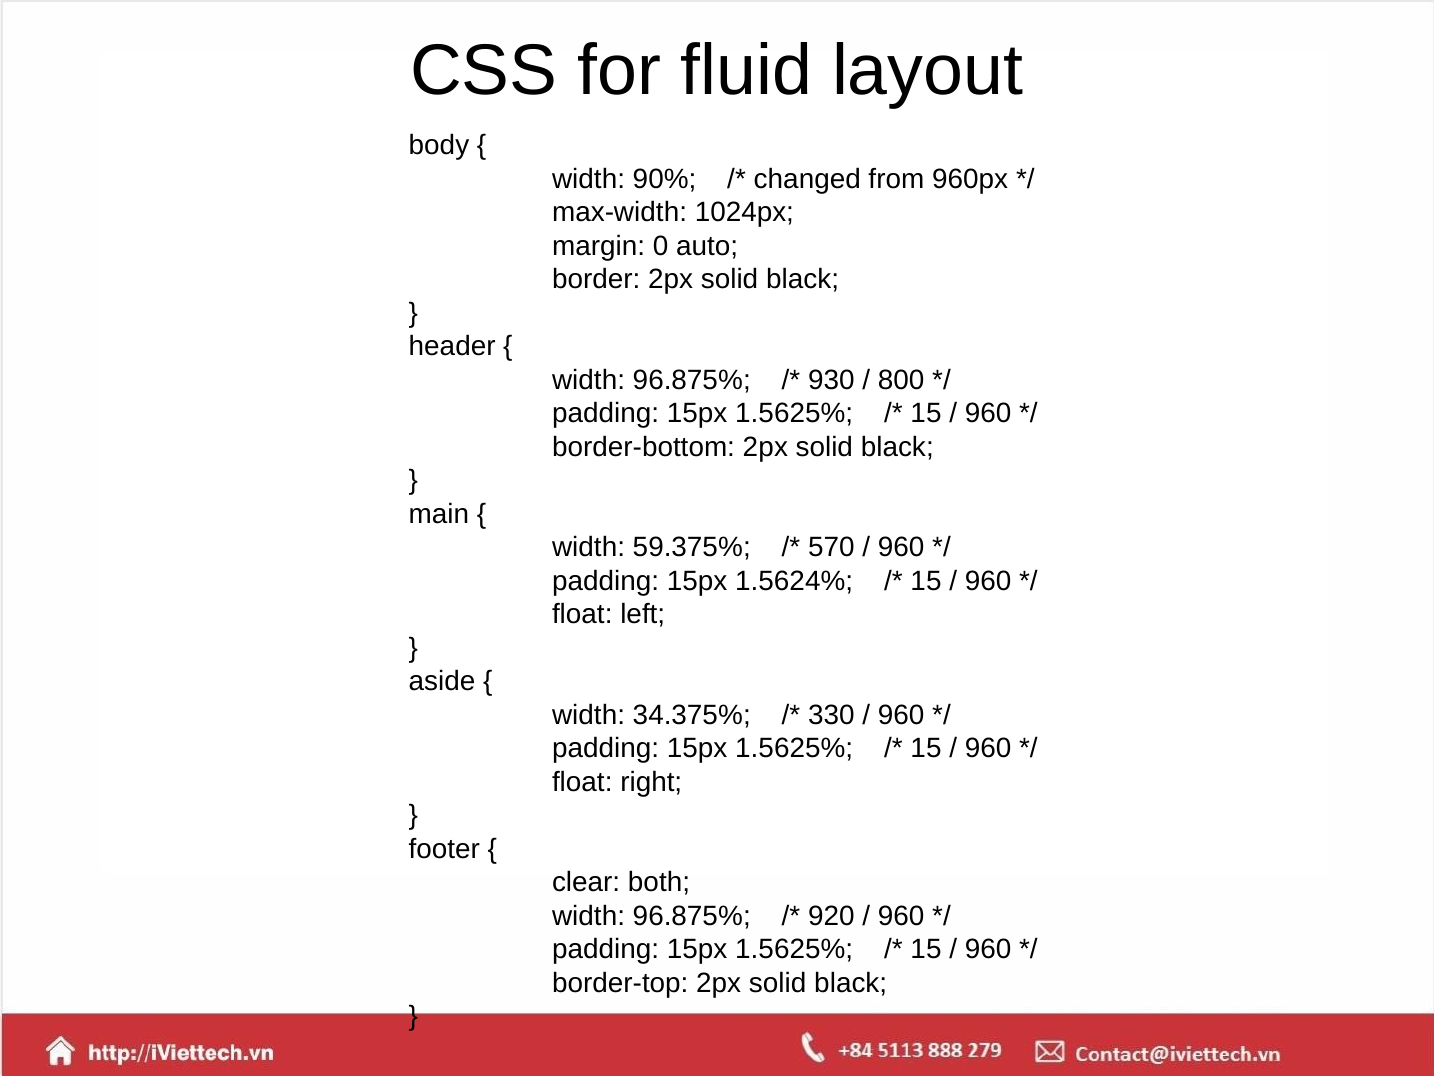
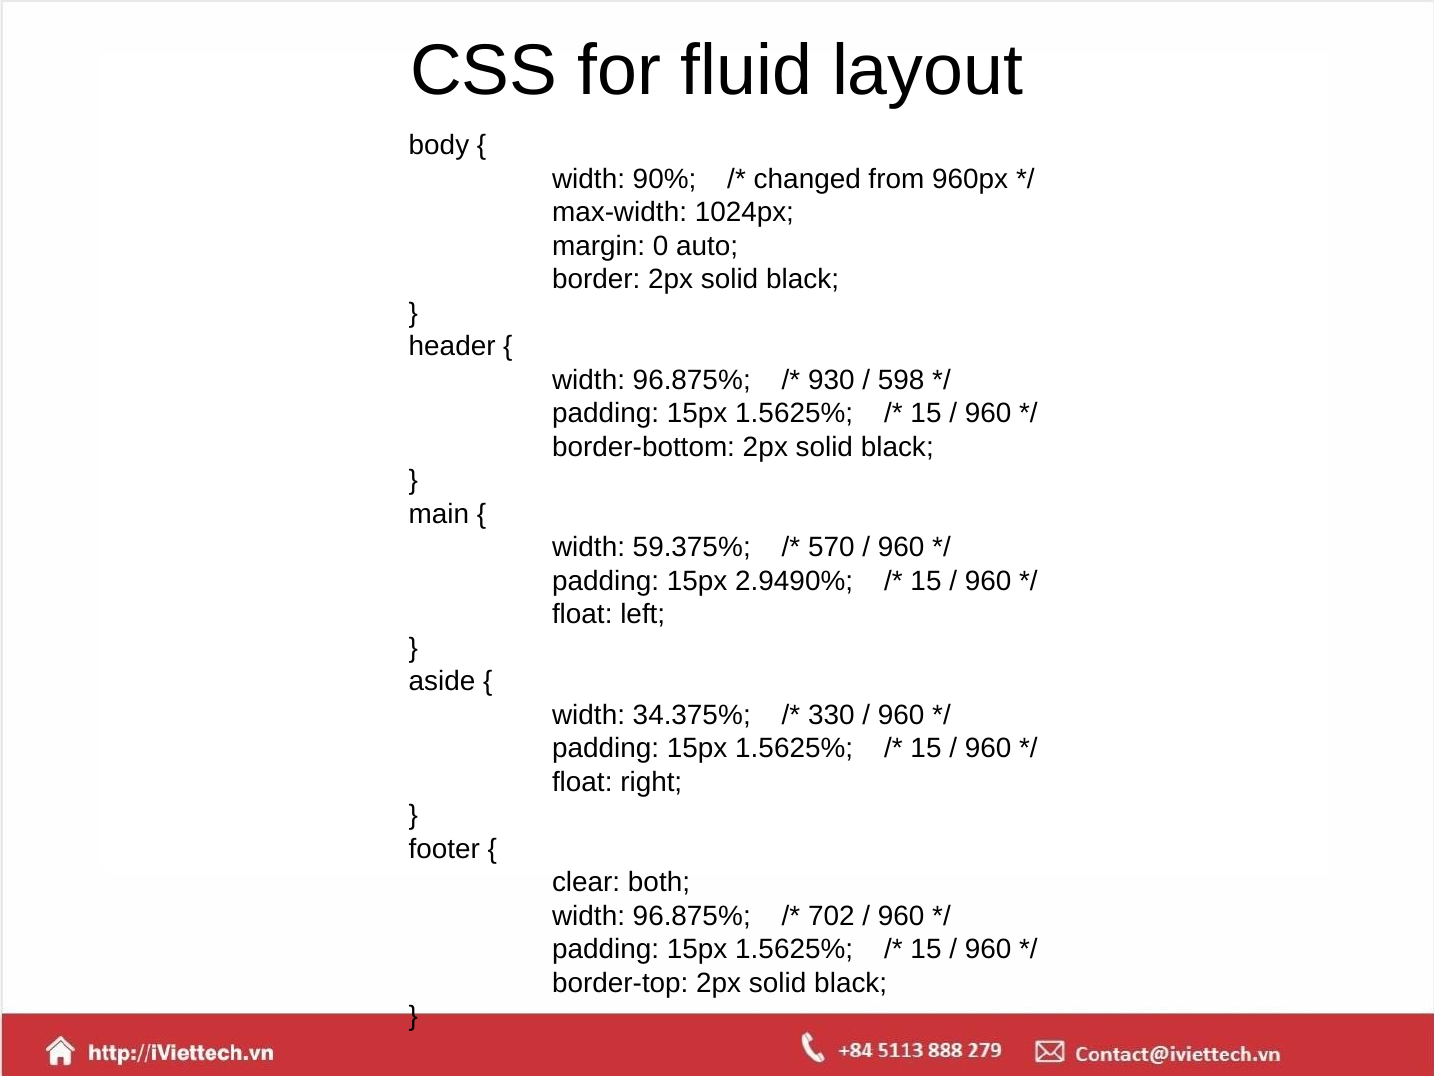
800: 800 -> 598 (901, 380)
1.5624%: 1.5624% -> 2.9490% (794, 581)
920: 920 -> 702 (831, 915)
